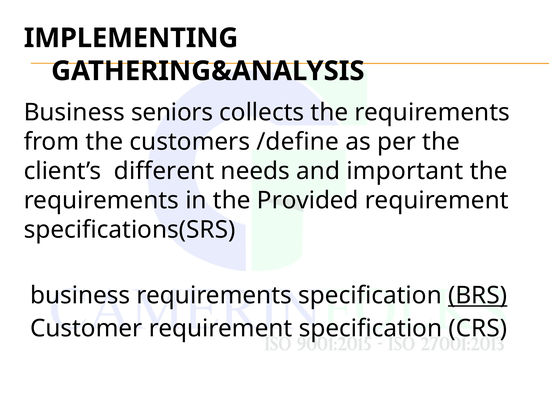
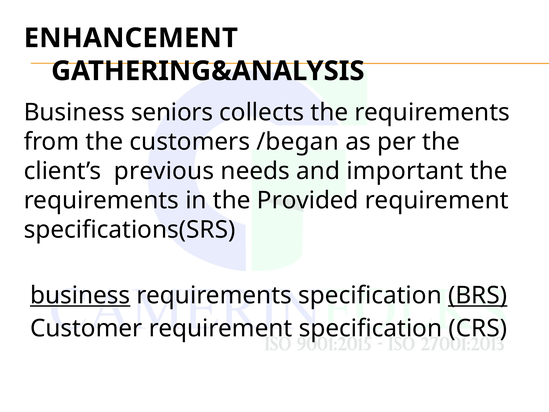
IMPLEMENTING: IMPLEMENTING -> ENHANCEMENT (131, 38)
/define: /define -> /began (298, 142)
different: different -> previous (164, 171)
business underline: none -> present (80, 295)
